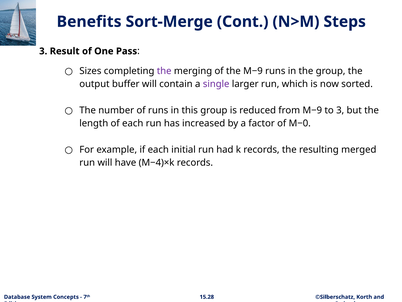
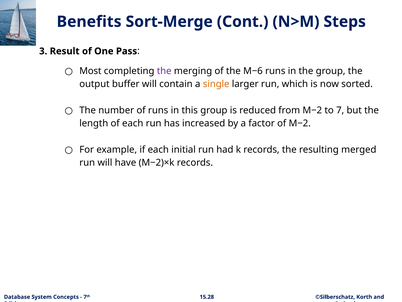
Sizes: Sizes -> Most (90, 71)
the M−9: M−9 -> M−6 (253, 71)
single colour: purple -> orange (216, 84)
from M−9: M−9 -> M−2 (312, 110)
to 3: 3 -> 7 (340, 110)
of M−0: M−0 -> M−2 (300, 123)
M−4)×k: M−4)×k -> M−2)×k (157, 163)
